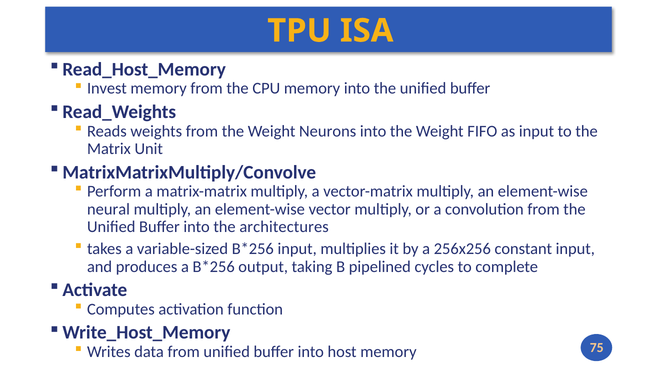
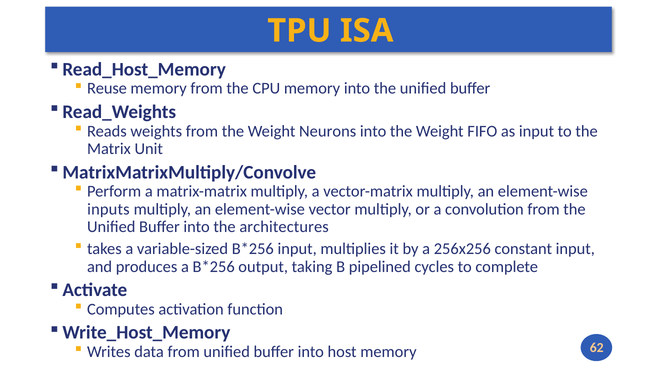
Invest: Invest -> Reuse (107, 88)
neural: neural -> inputs (108, 209)
75: 75 -> 62 (597, 347)
